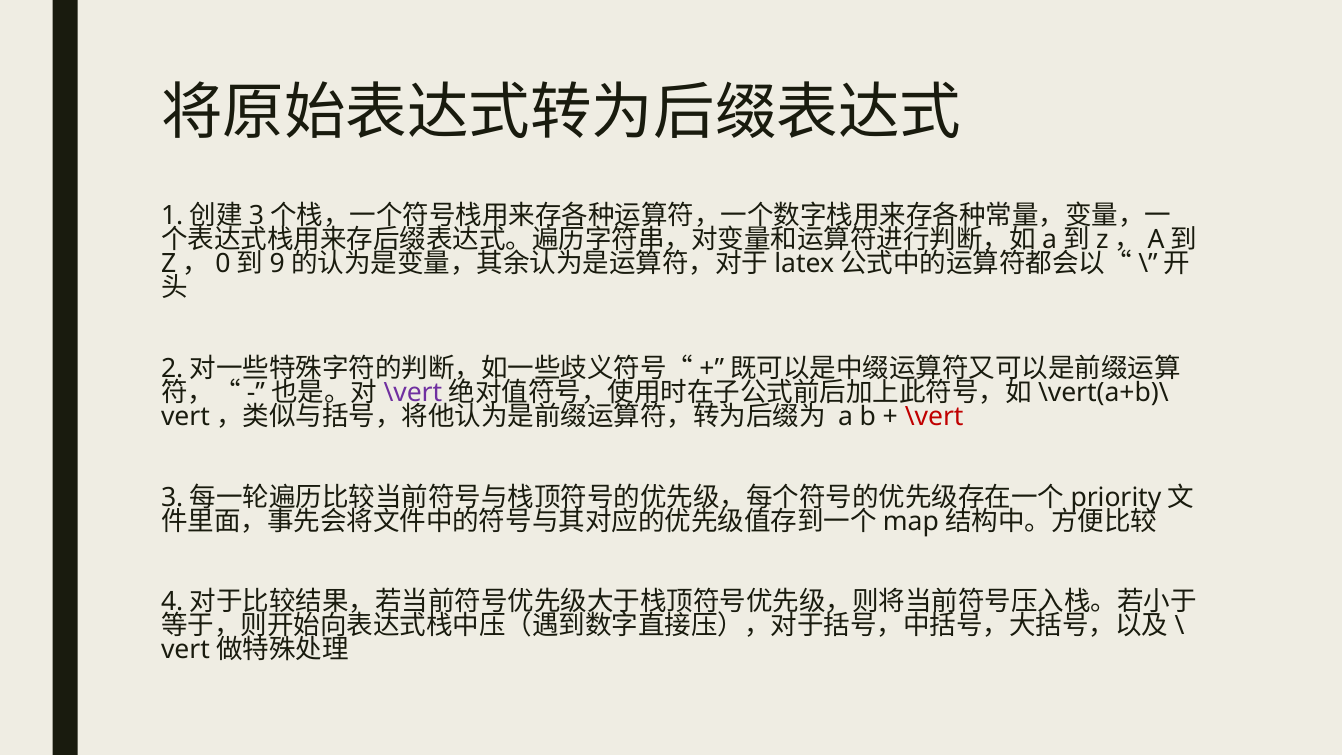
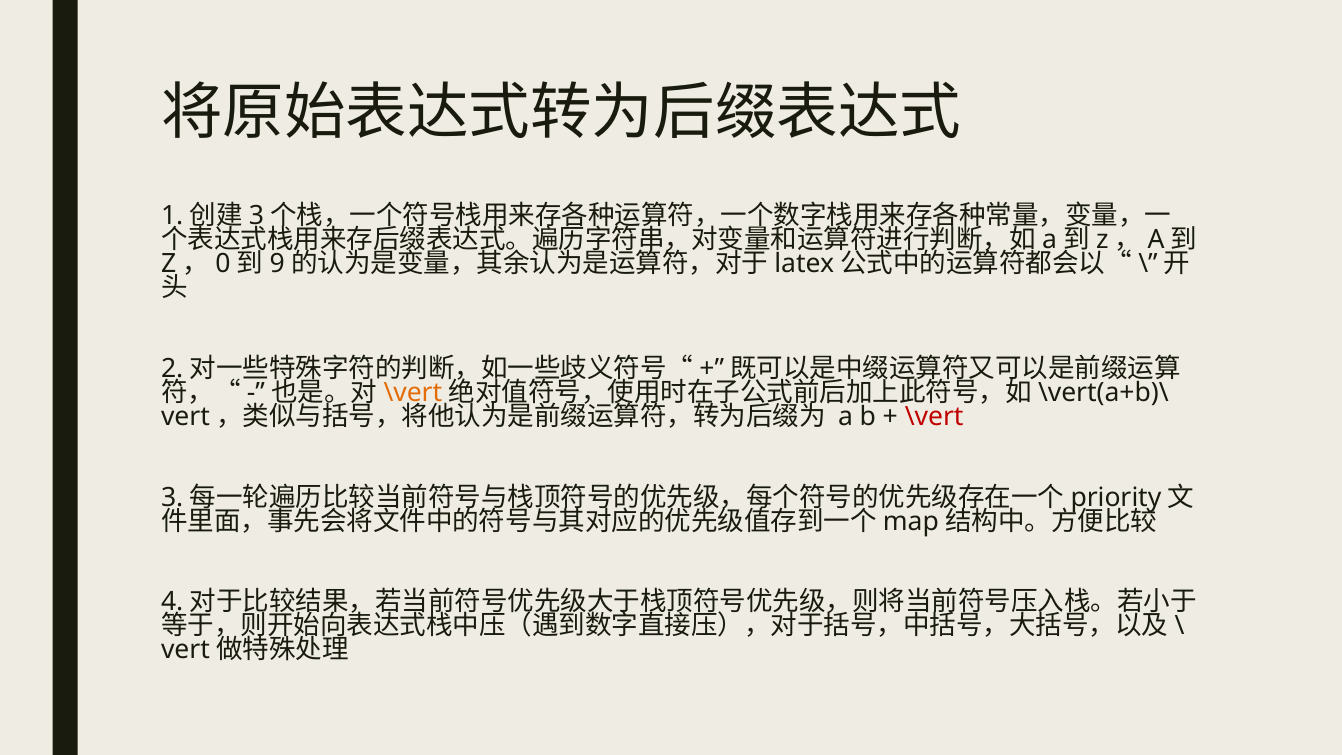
\vert colour: purple -> orange (413, 393)
